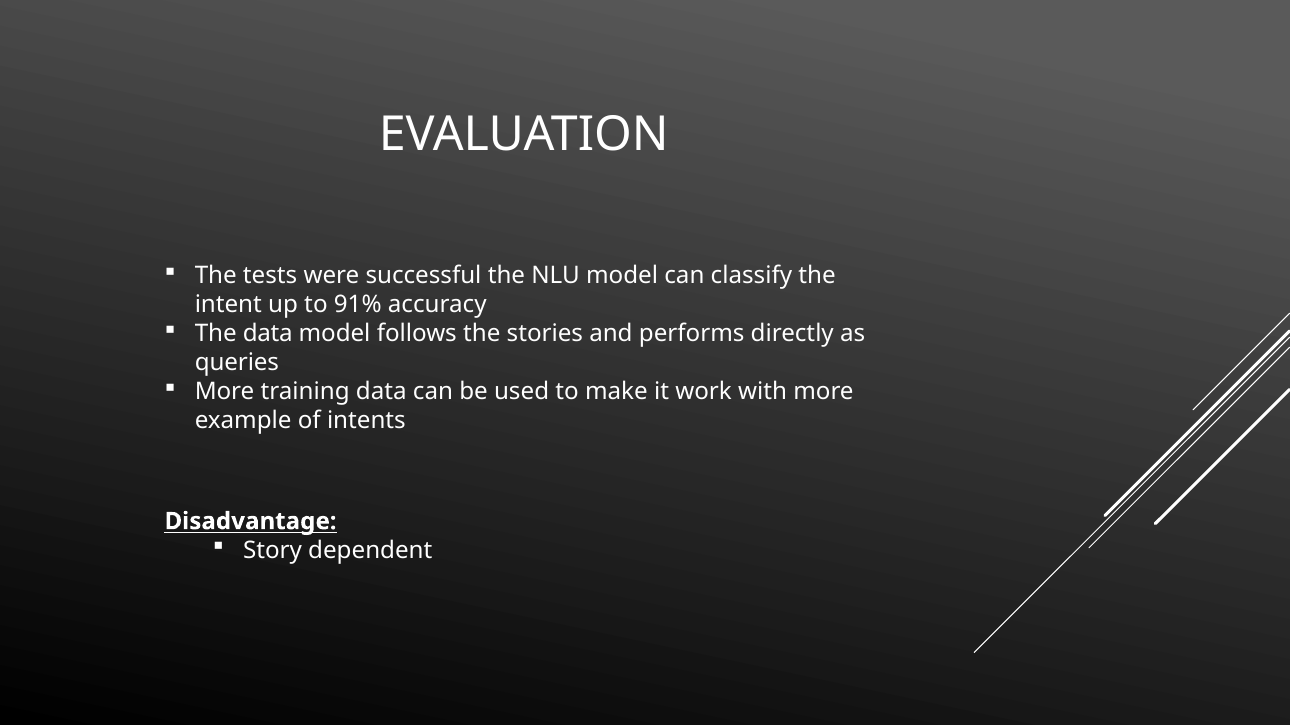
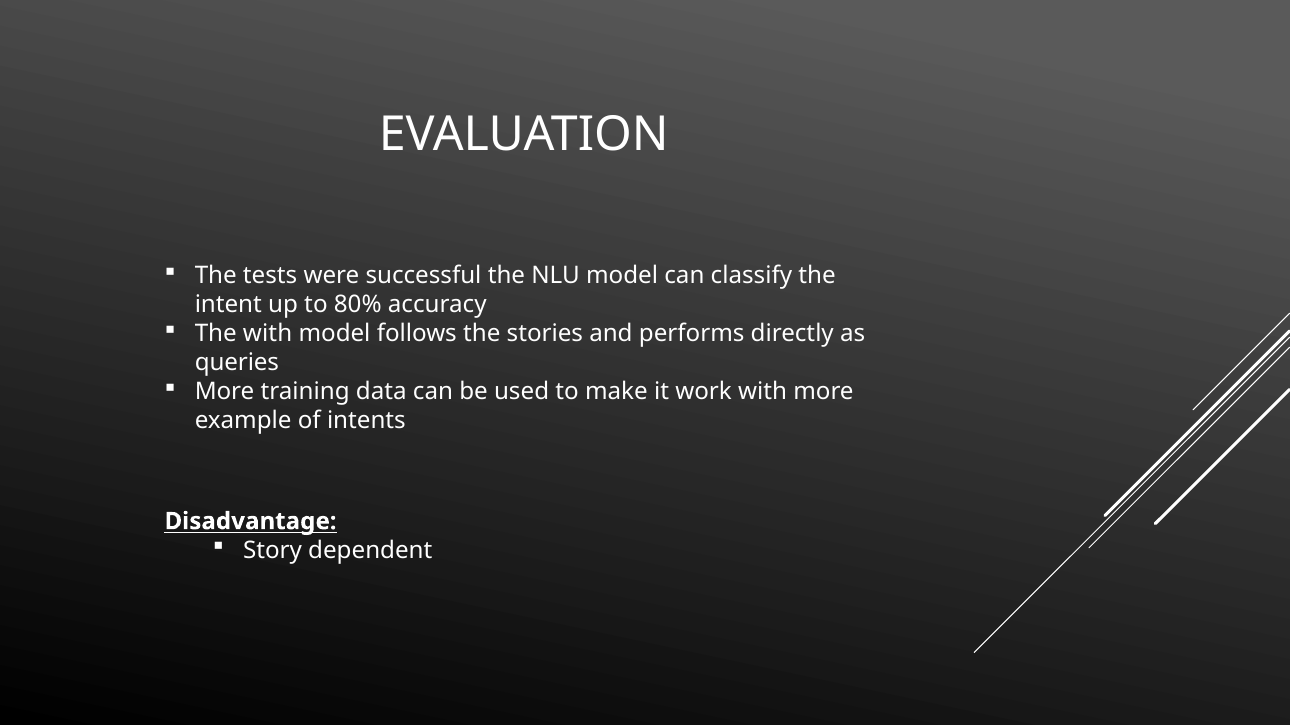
91%: 91% -> 80% (358, 305)
The data: data -> with (268, 334)
